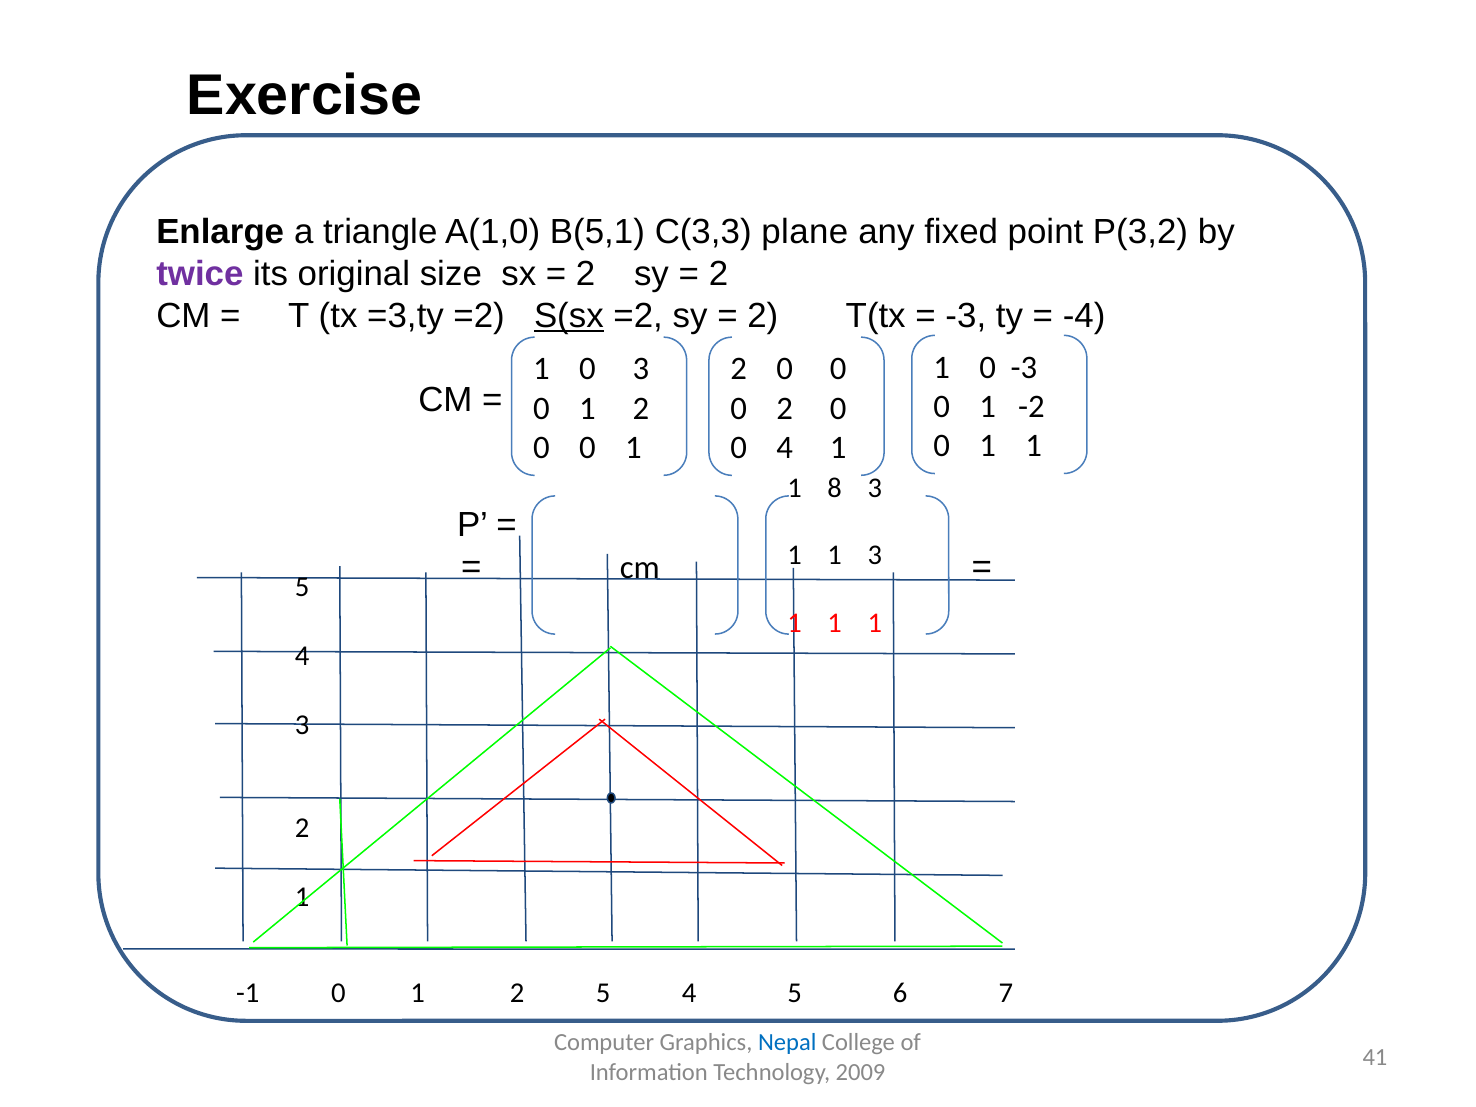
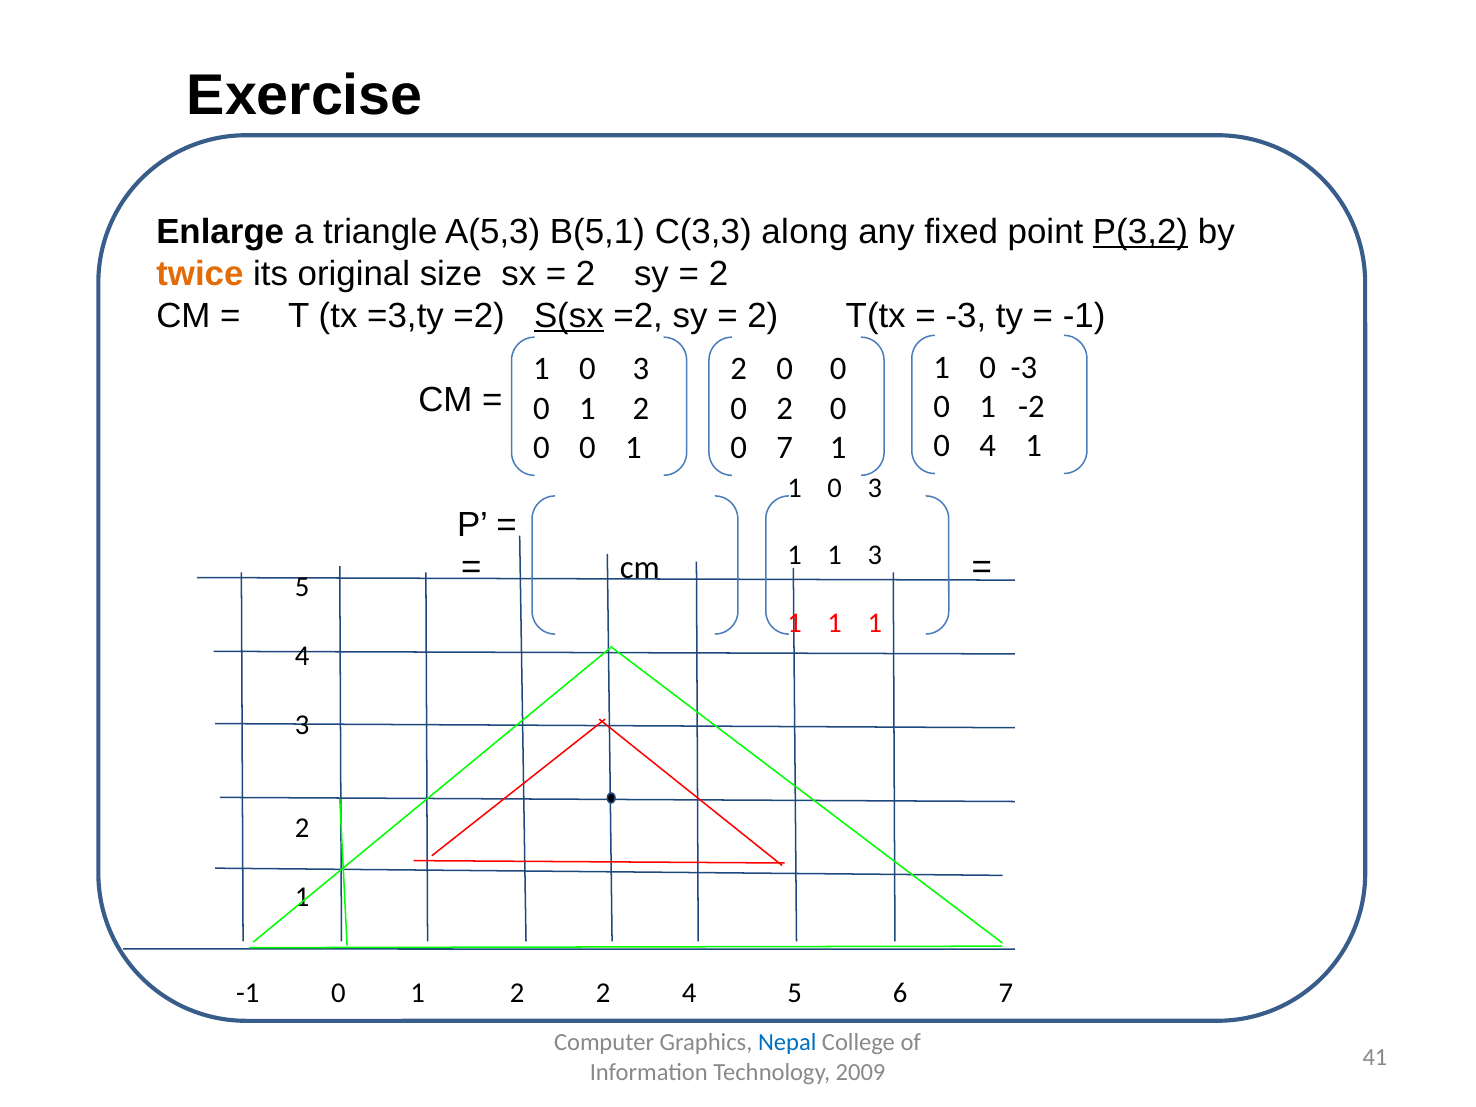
A(1,0: A(1,0 -> A(5,3 (493, 232)
plane: plane -> along (805, 232)
P(3,2 underline: none -> present (1141, 232)
twice colour: purple -> orange (200, 274)
-4: -4 -> -1 (1084, 316)
1: 1 -> 4 (988, 446)
0 4: 4 -> 7 (785, 448)
8: 8 -> 0 (835, 488)
2 5: 5 -> 2 (603, 993)
